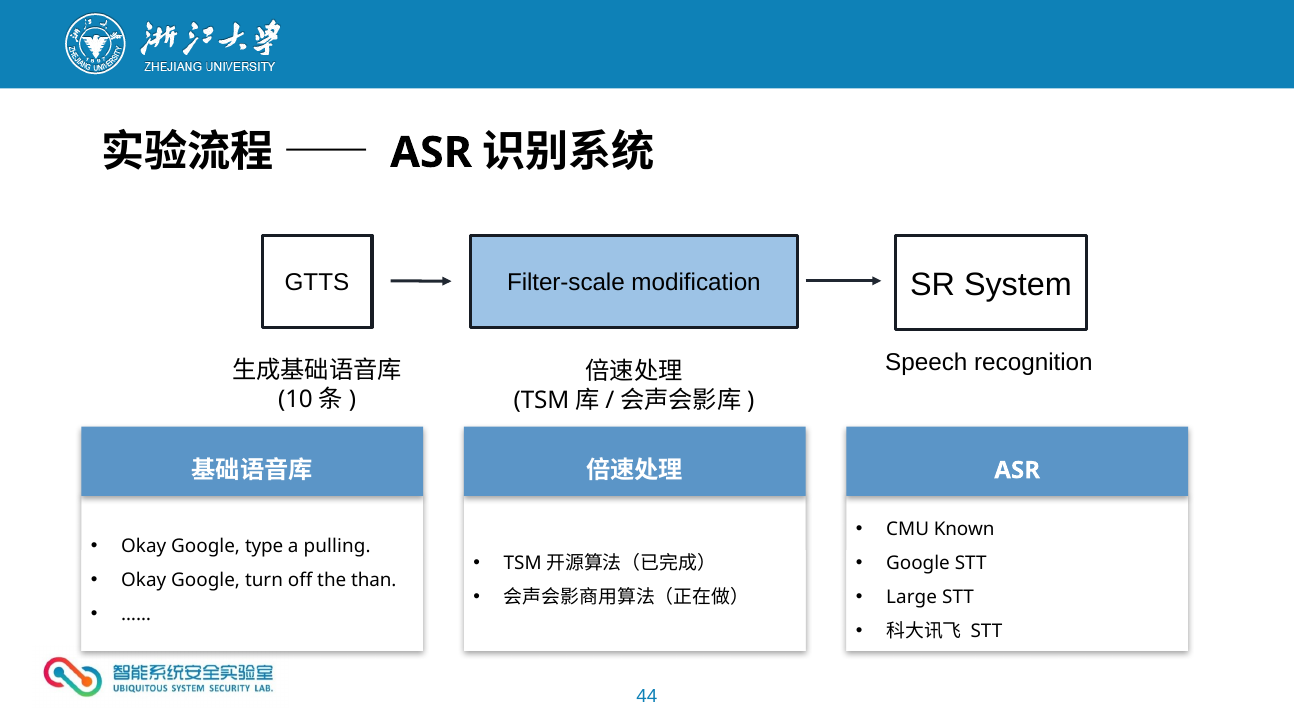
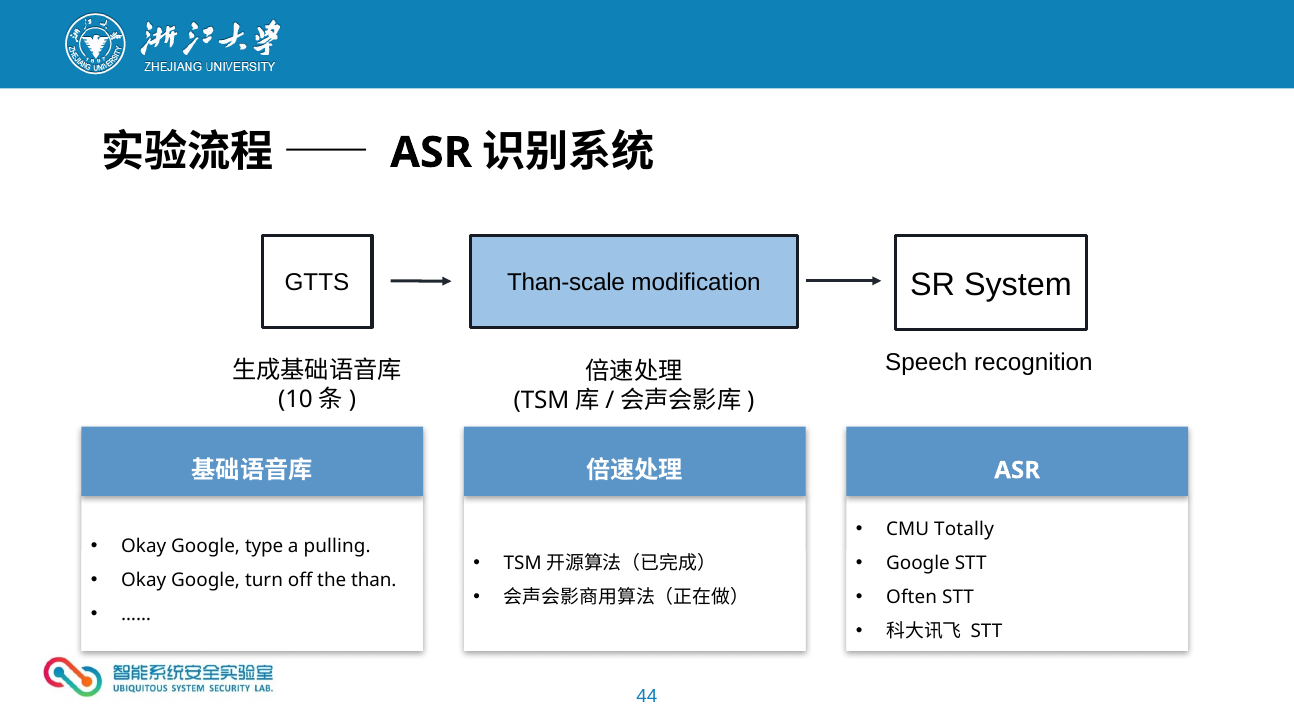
Filter-scale: Filter-scale -> Than-scale (566, 283)
Known: Known -> Totally (964, 529)
Large: Large -> Often (912, 597)
